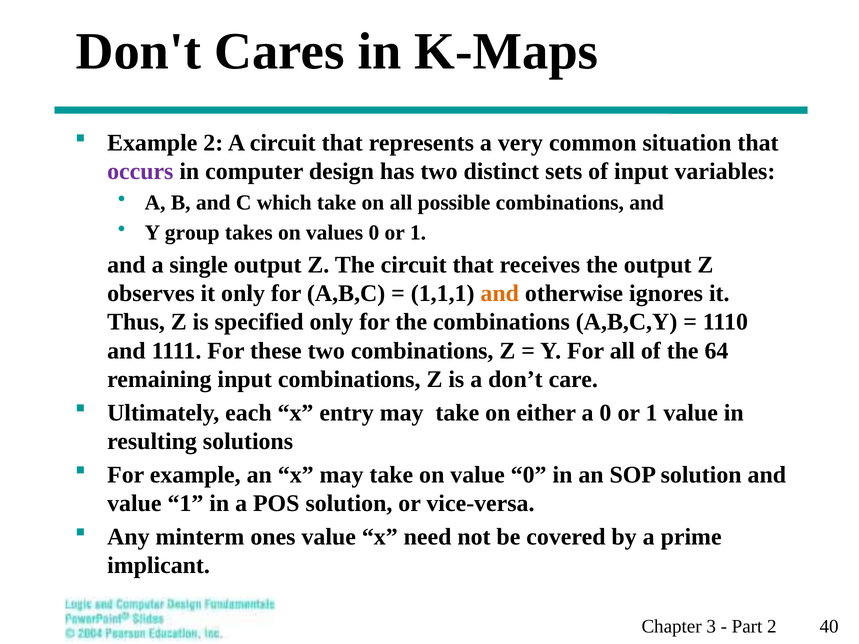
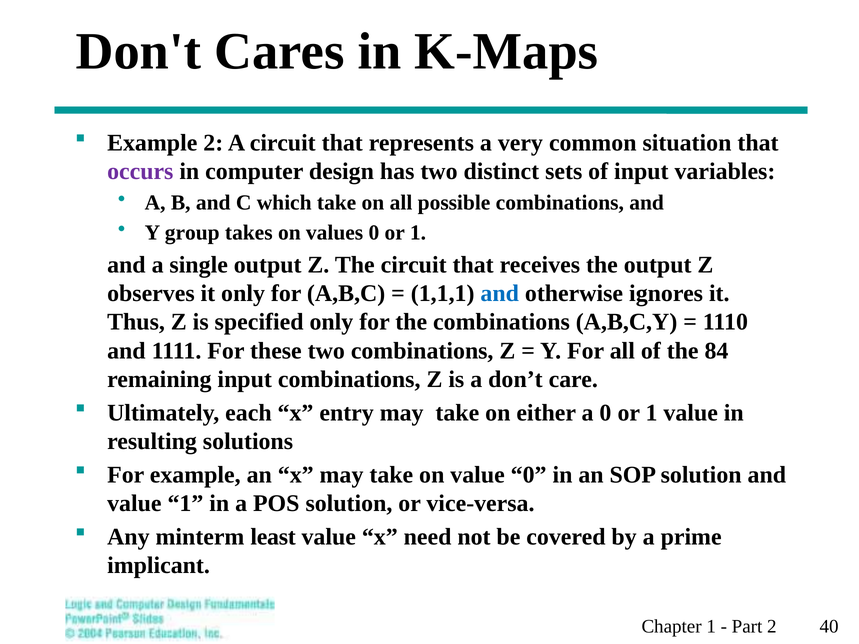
and colour: orange -> blue (500, 294)
64: 64 -> 84 (716, 351)
ones: ones -> least (273, 537)
Chapter 3: 3 -> 1 (711, 627)
